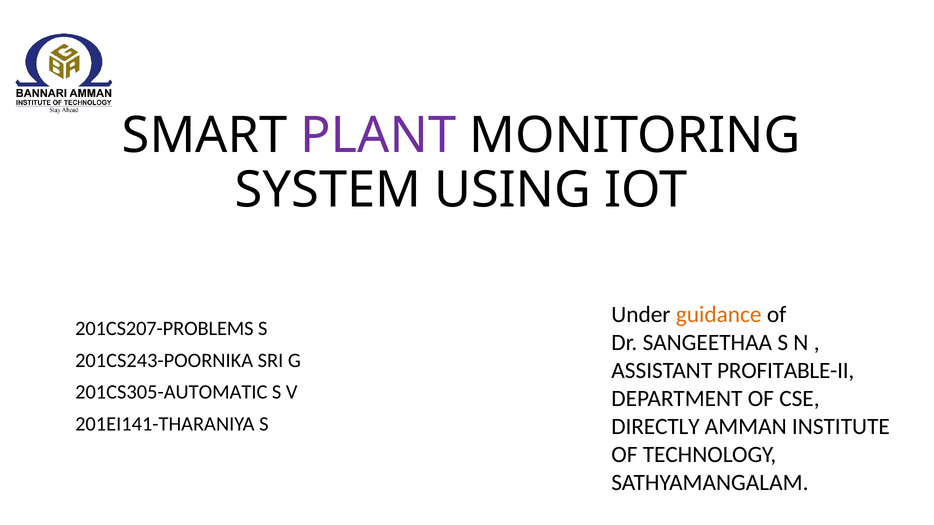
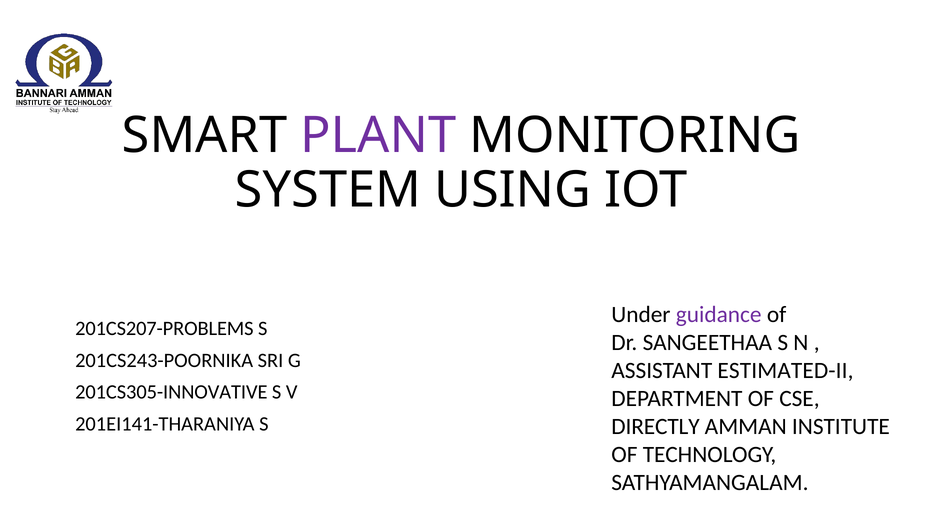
guidance colour: orange -> purple (719, 315)
PROFITABLE-II: PROFITABLE-II -> ESTIMATED-II (785, 371)
201CS305-AUTOMATIC: 201CS305-AUTOMATIC -> 201CS305-INNOVATIVE (171, 393)
